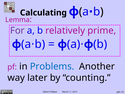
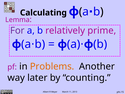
Problems colour: blue -> orange (52, 66)
